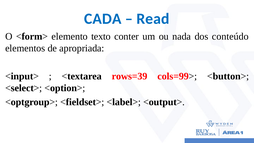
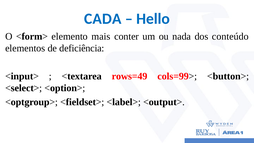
Read: Read -> Hello (153, 19)
texto: texto -> mais (101, 36)
apropriada: apropriada -> deficiência (82, 48)
rows=39: rows=39 -> rows=49 (130, 76)
